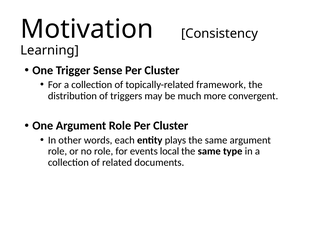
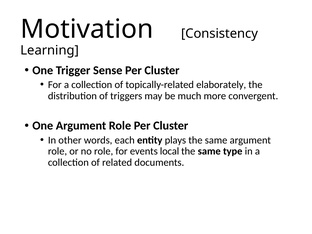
framework: framework -> elaborately (221, 85)
